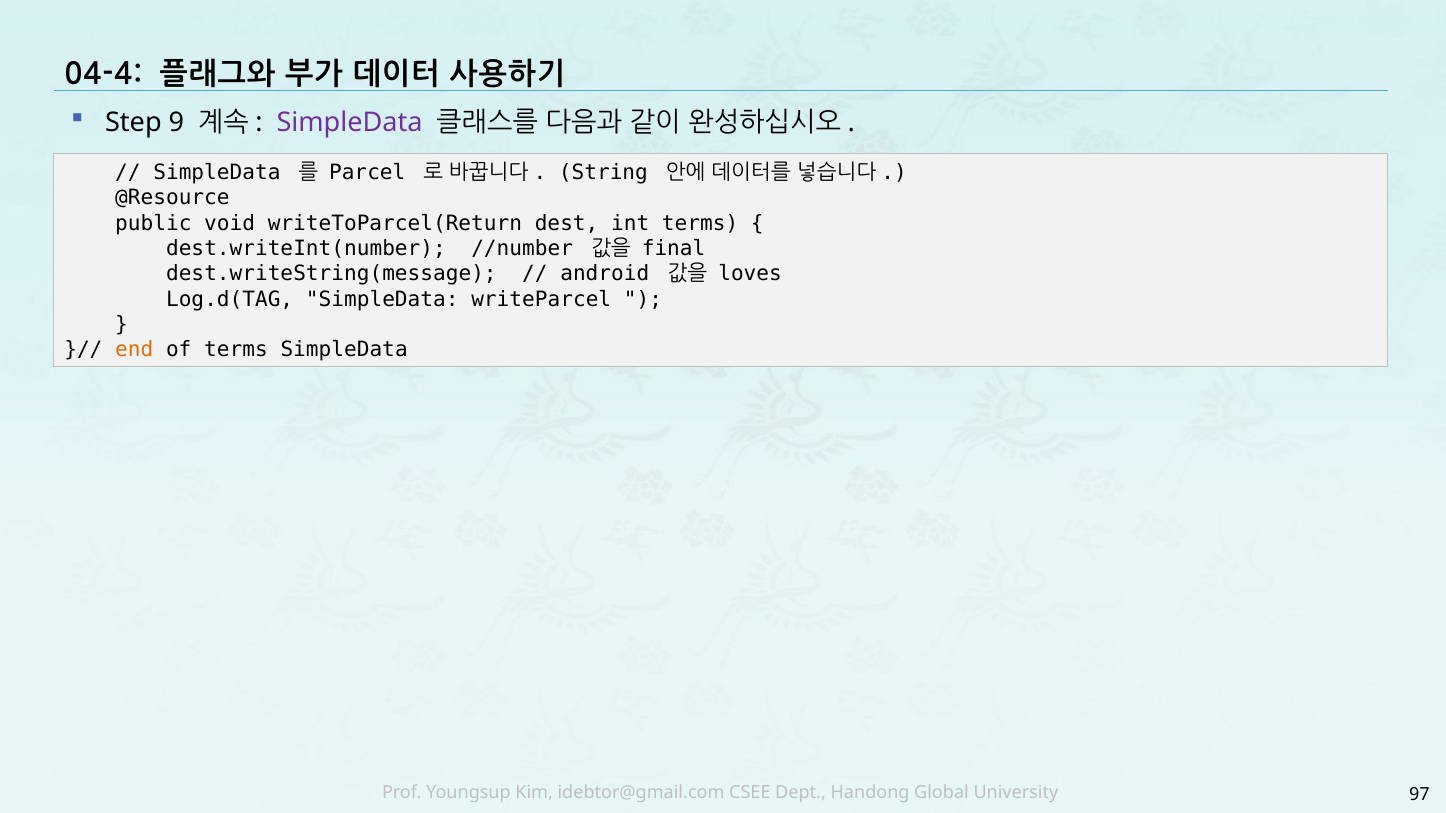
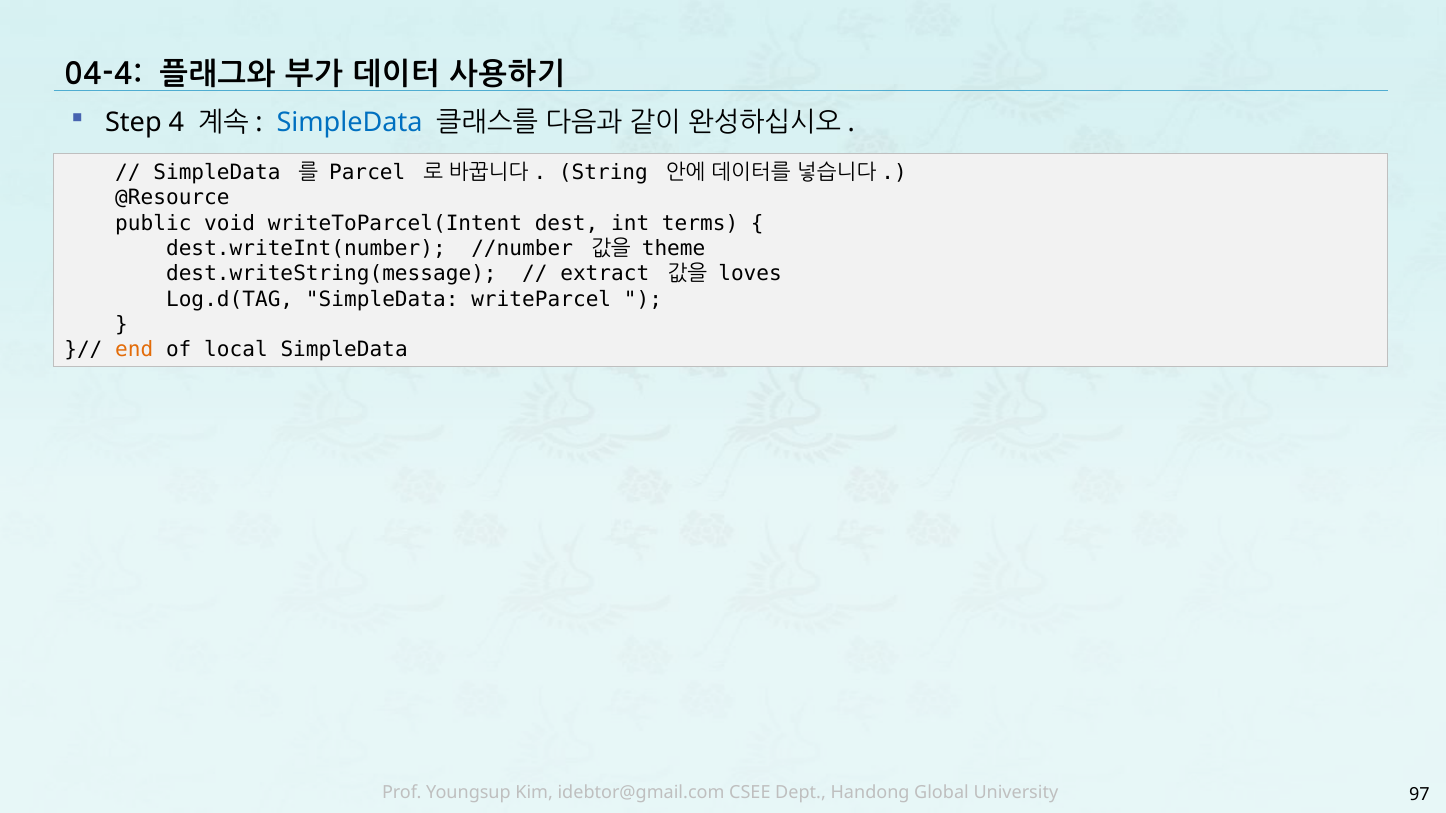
9: 9 -> 4 (176, 123)
SimpleData colour: purple -> blue (350, 123)
writeToParcel(Return: writeToParcel(Return -> writeToParcel(Intent (395, 223)
final: final -> theme (674, 249)
android: android -> extract (605, 274)
of terms: terms -> local (236, 350)
